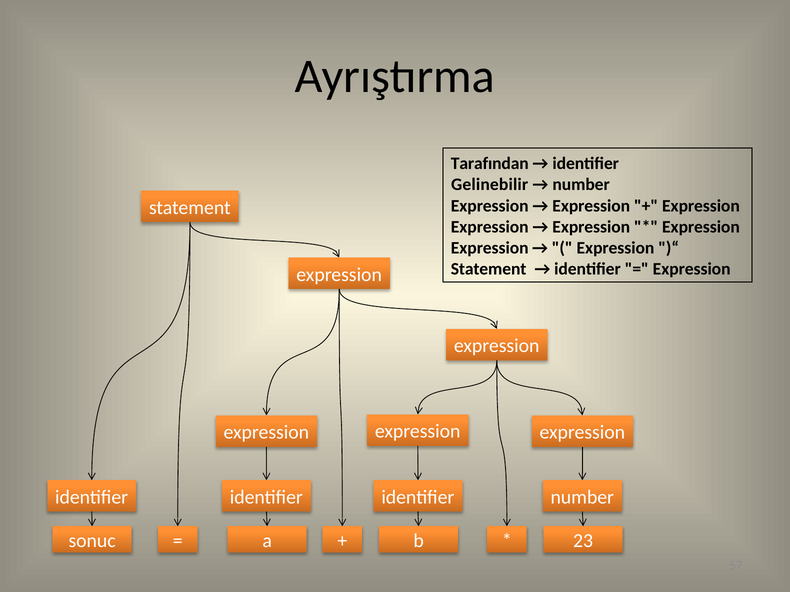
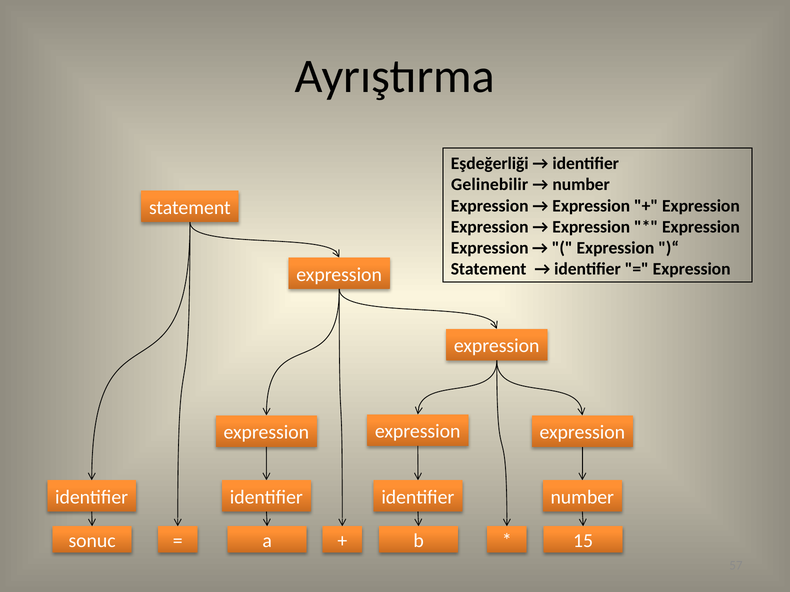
Tarafından: Tarafından -> Eşdeğerliği (490, 164)
23: 23 -> 15 (583, 541)
